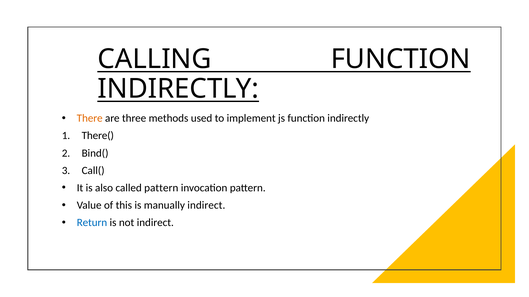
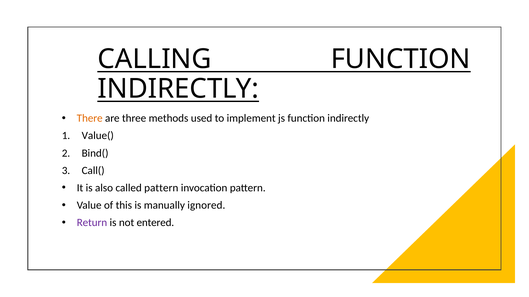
There(: There( -> Value( (98, 136)
manually indirect: indirect -> ignored (206, 206)
Return colour: blue -> purple (92, 223)
not indirect: indirect -> entered (155, 223)
